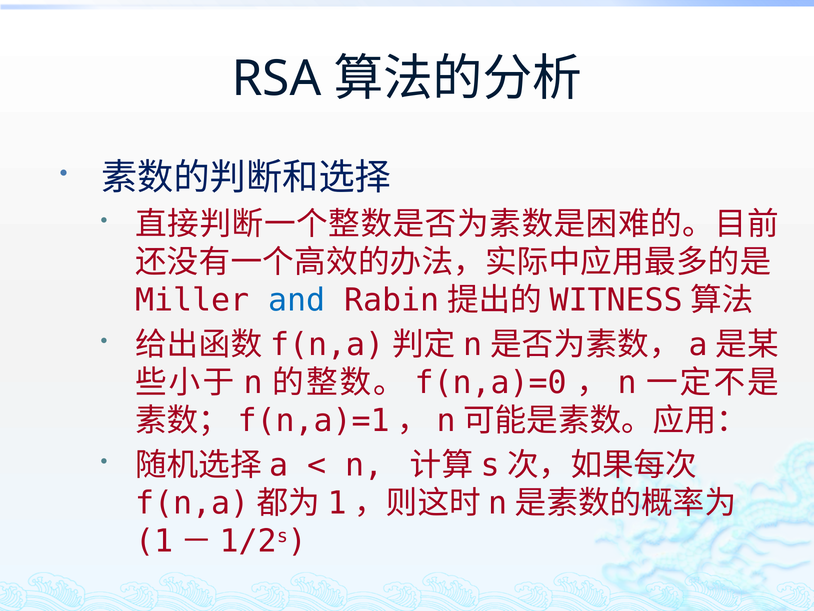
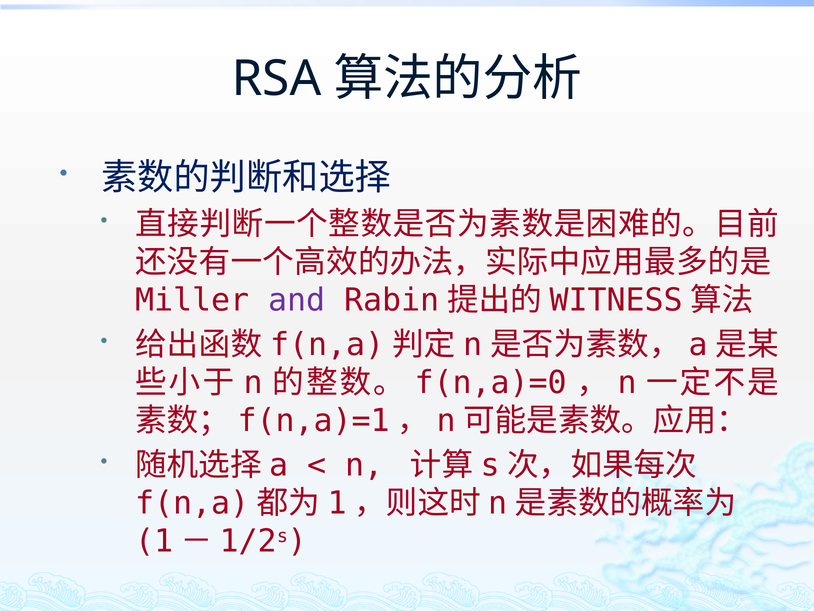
and colour: blue -> purple (297, 300)
